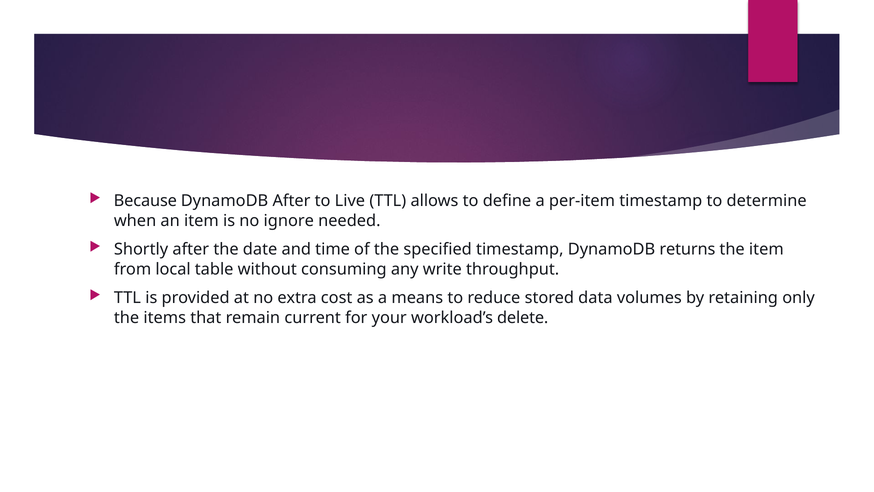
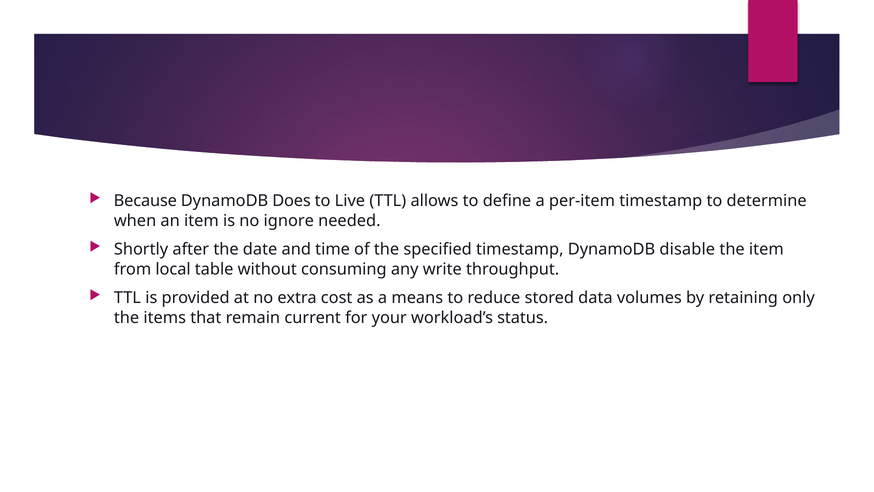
DynamoDB After: After -> Does (292, 201)
returns: returns -> disable (687, 249)
delete: delete -> status (523, 317)
